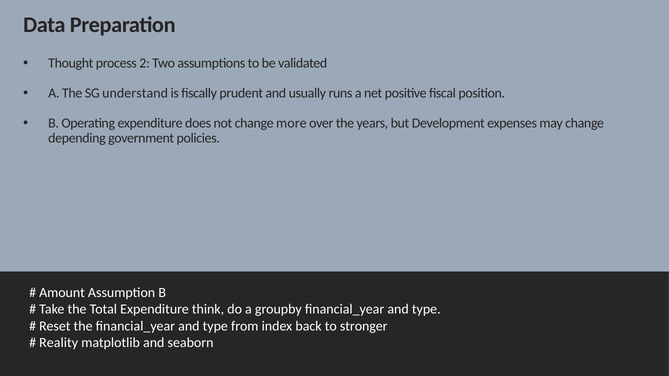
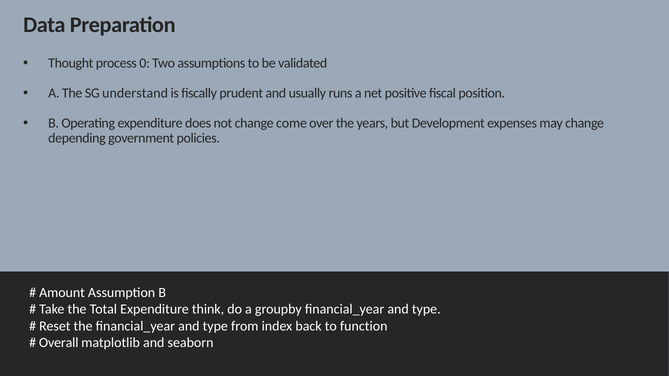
2: 2 -> 0 (145, 63)
more: more -> come (292, 123)
stronger: stronger -> function (364, 326)
Reality: Reality -> Overall (59, 343)
